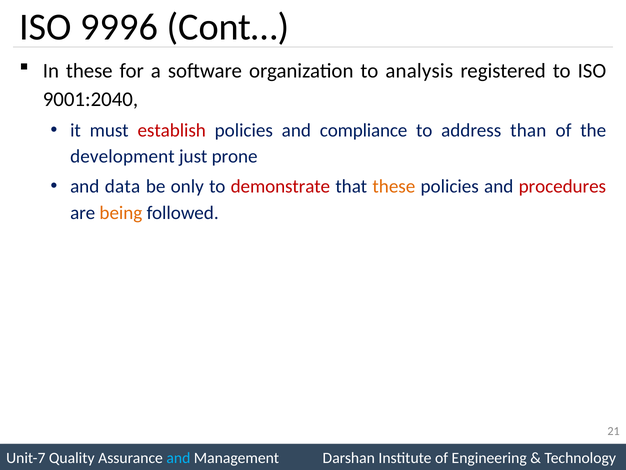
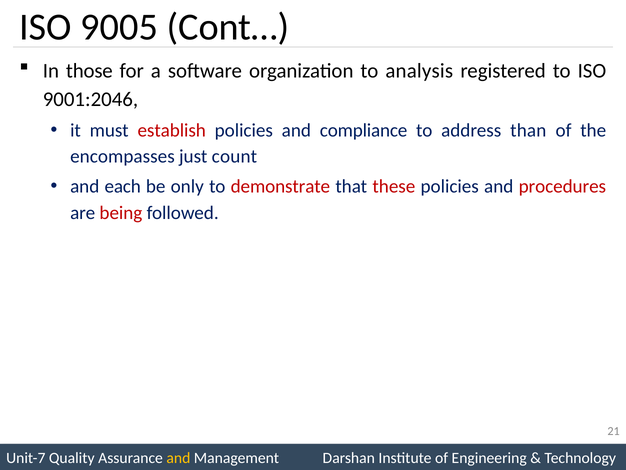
9996: 9996 -> 9005 (119, 27)
In these: these -> those (89, 71)
9001:2040: 9001:2040 -> 9001:2046 (90, 99)
development: development -> encompasses (122, 156)
prone: prone -> count (234, 156)
data: data -> each (123, 186)
these colour: orange -> red (394, 186)
being colour: orange -> red (121, 213)
and colour: light blue -> yellow (178, 458)
